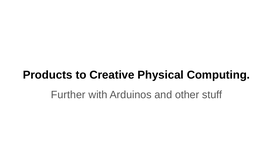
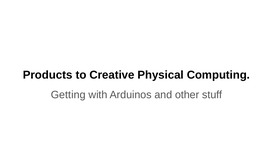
Further: Further -> Getting (68, 94)
